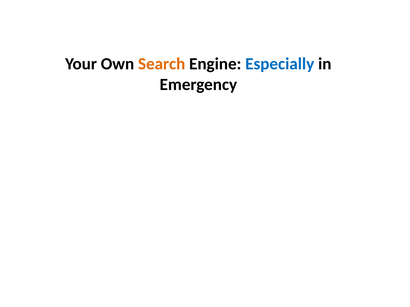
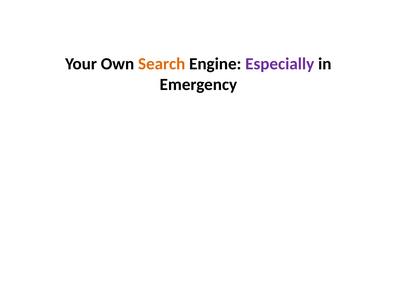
Especially colour: blue -> purple (280, 64)
